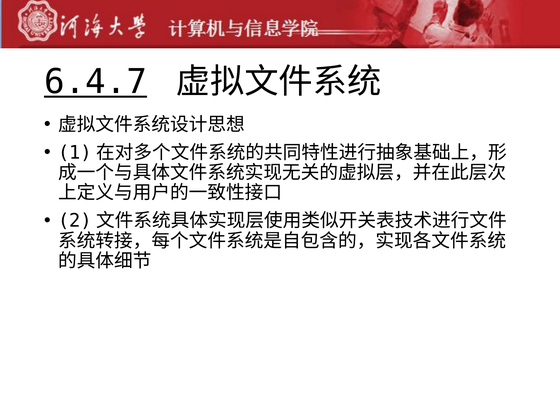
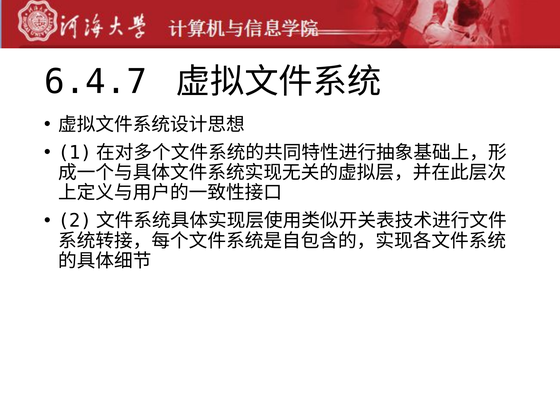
6.4.7 underline: present -> none (96, 82)
